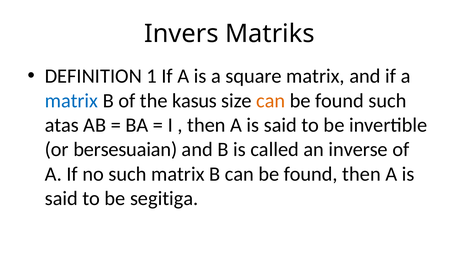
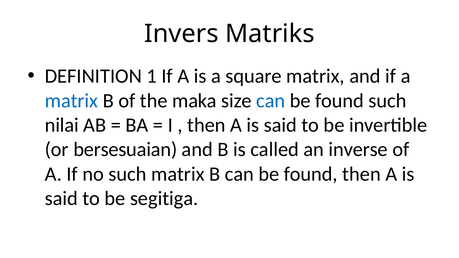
kasus: kasus -> maka (195, 101)
can colour: orange -> blue (271, 101)
atas: atas -> nilai (62, 125)
